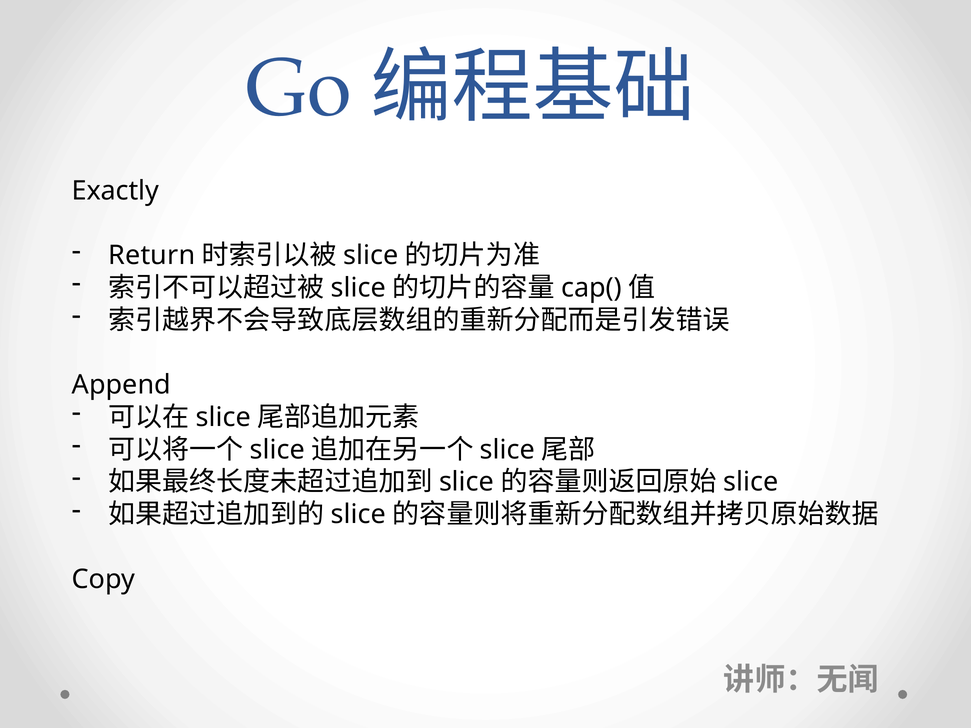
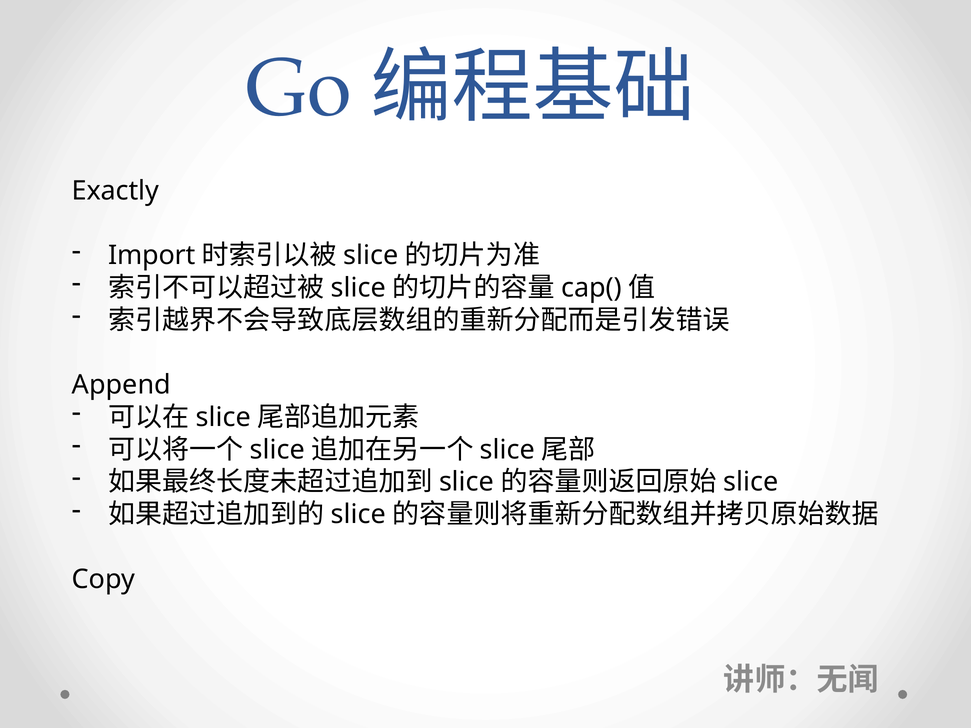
Return: Return -> Import (152, 256)
